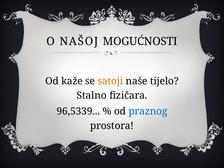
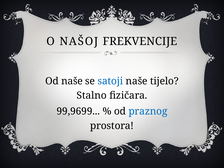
MOGUĆNOSTI: MOGUĆNOSTI -> FREKVENCIJE (140, 41)
Od kaže: kaže -> naše (72, 81)
satoji colour: orange -> blue (110, 81)
96,5339: 96,5339 -> 99,9699 (78, 111)
